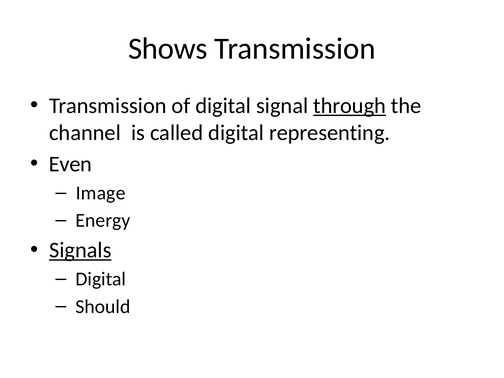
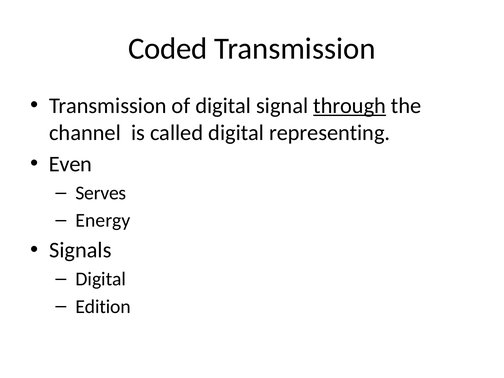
Shows: Shows -> Coded (168, 49)
Image: Image -> Serves (101, 193)
Signals underline: present -> none (80, 250)
Should: Should -> Edition (103, 307)
